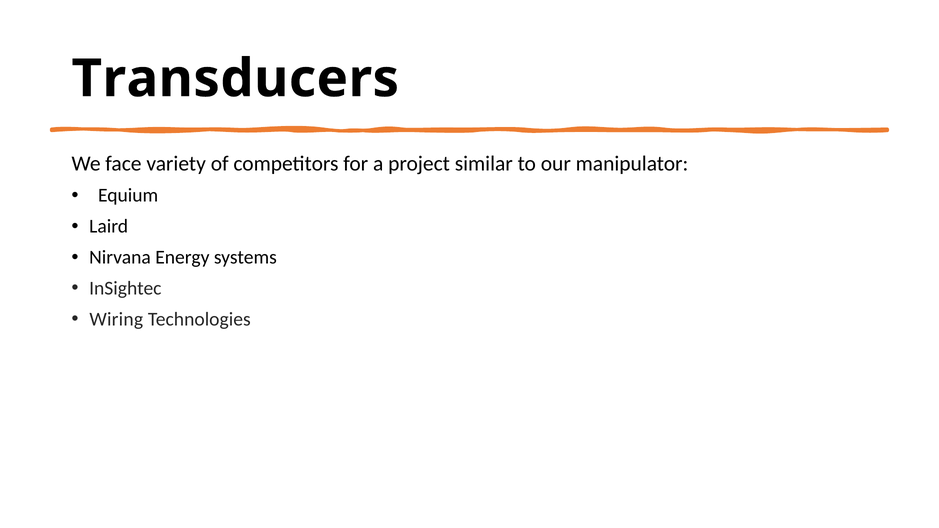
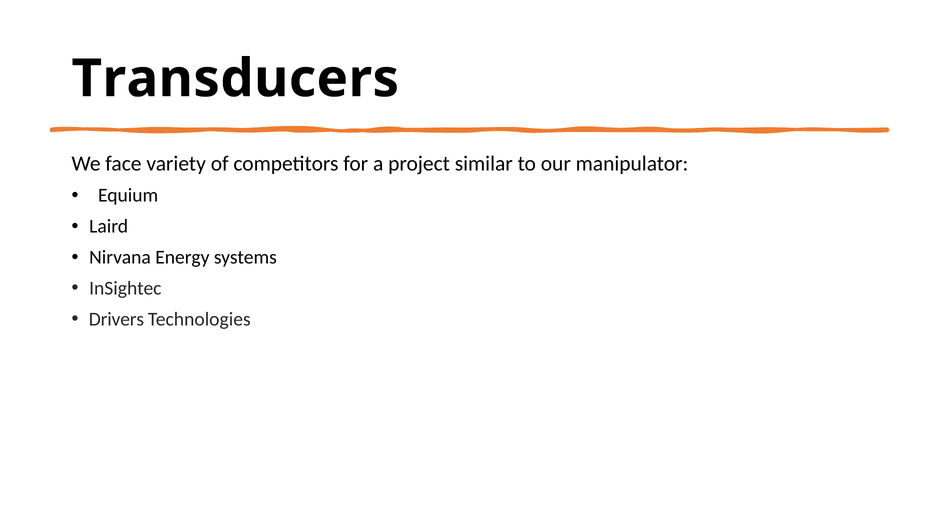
Wiring: Wiring -> Drivers (116, 319)
